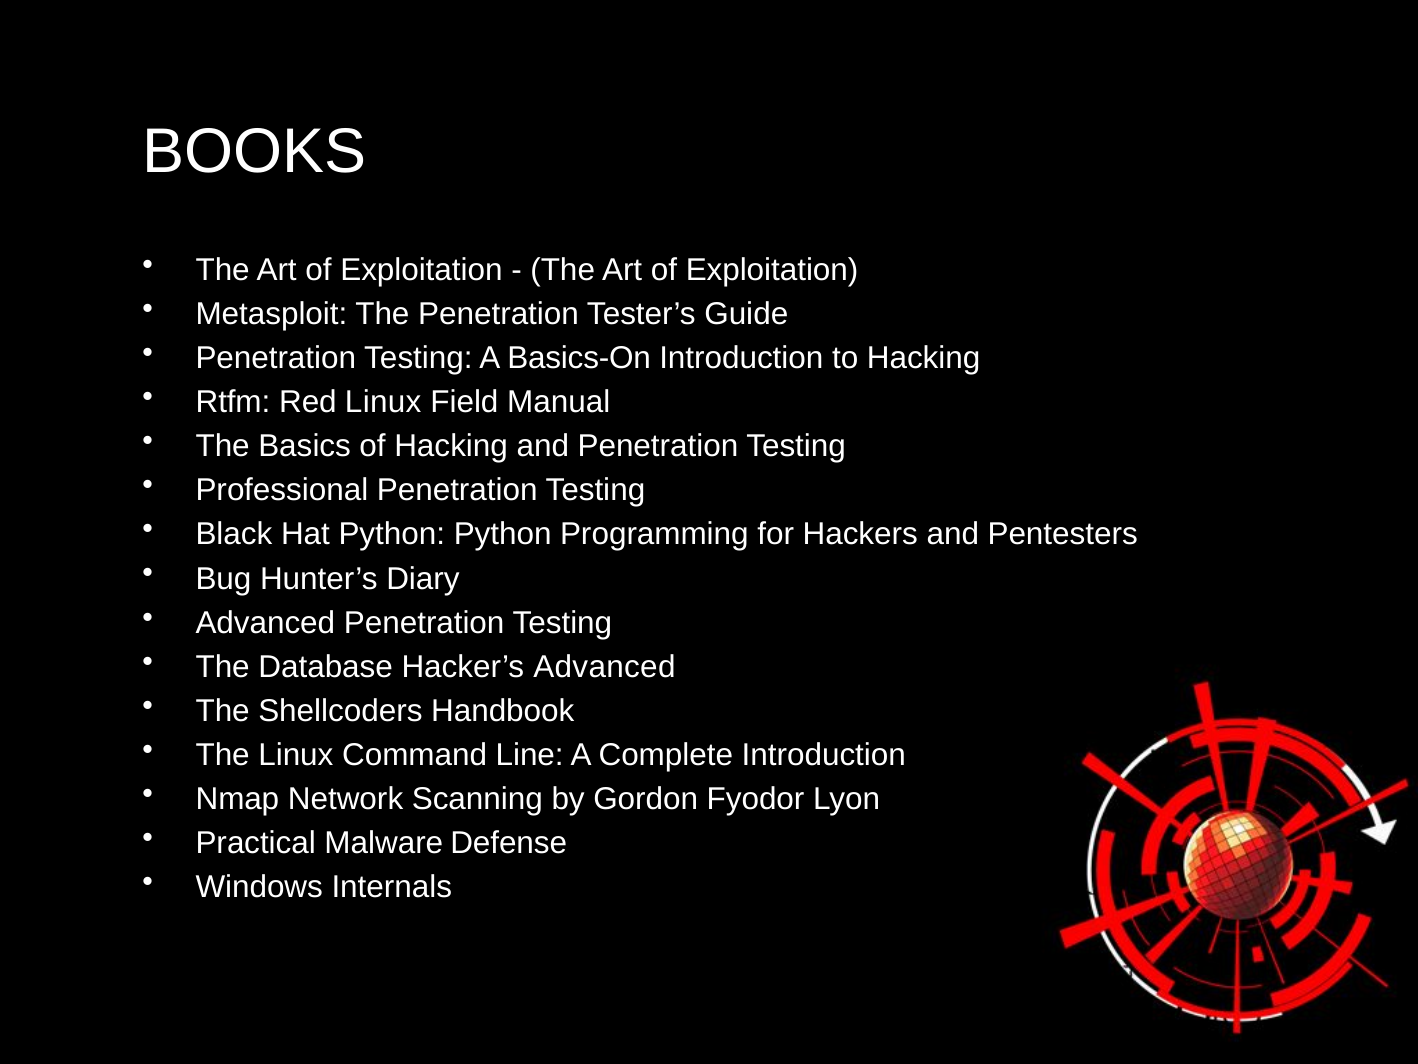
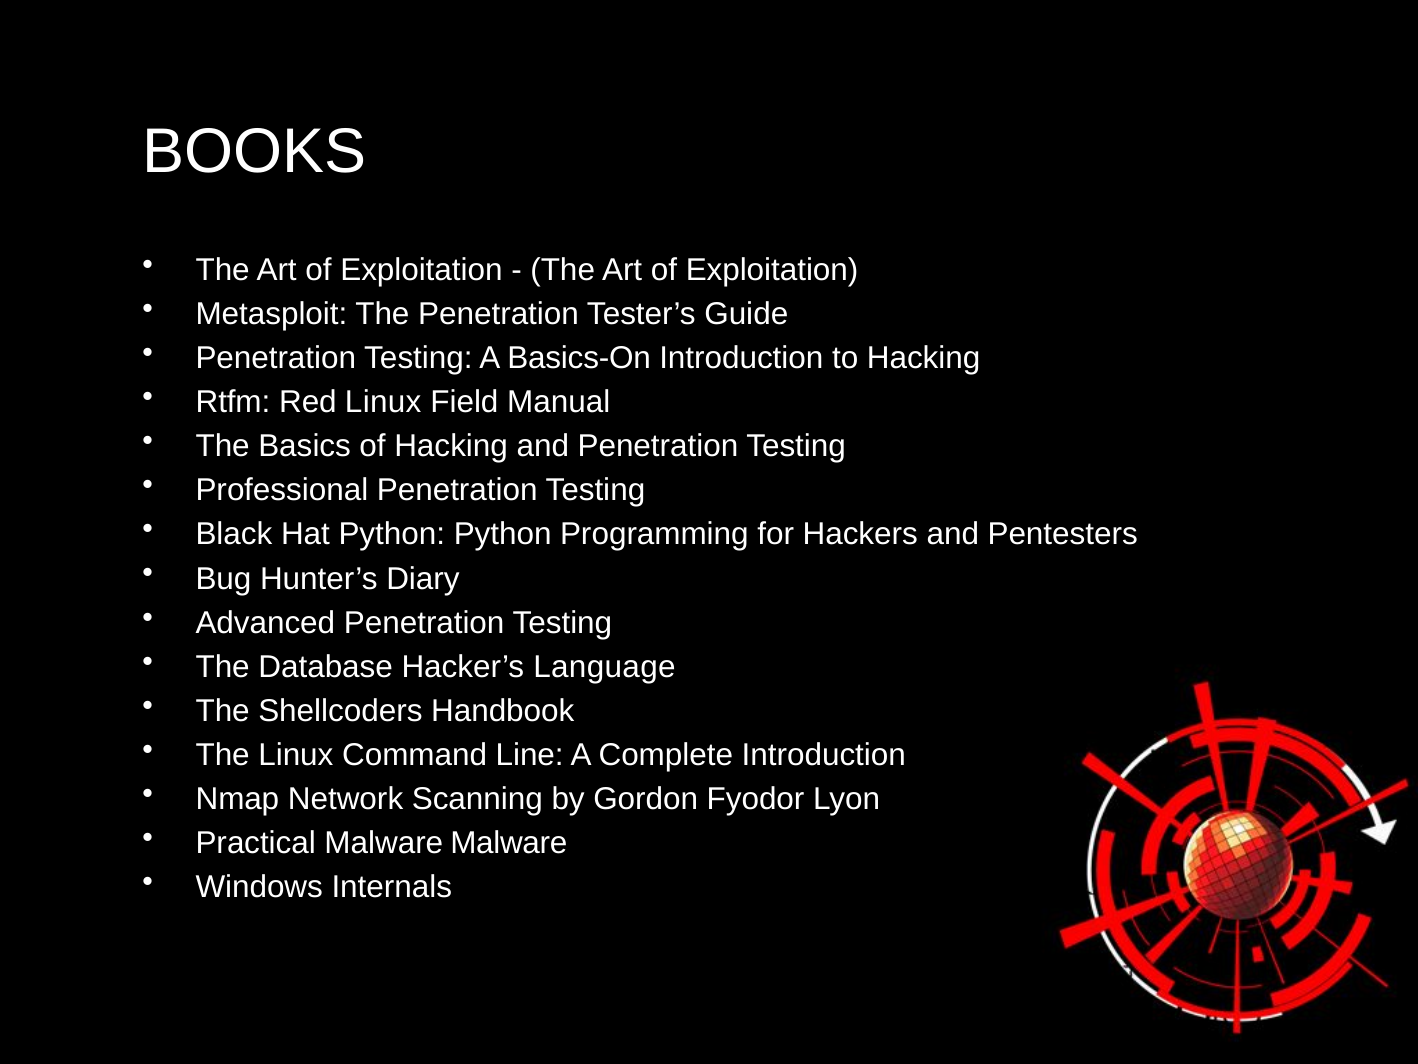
Hacker’s Advanced: Advanced -> Language (604, 667)
Malware Defense: Defense -> Malware (509, 843)
